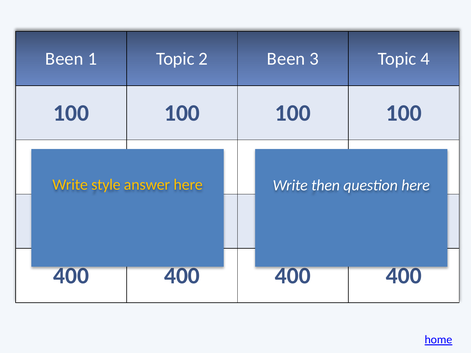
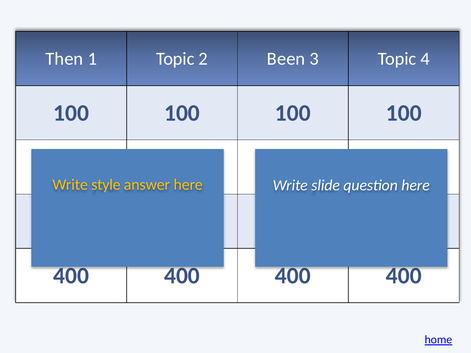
Been: Been -> Then (64, 59)
then: then -> slide (326, 185)
